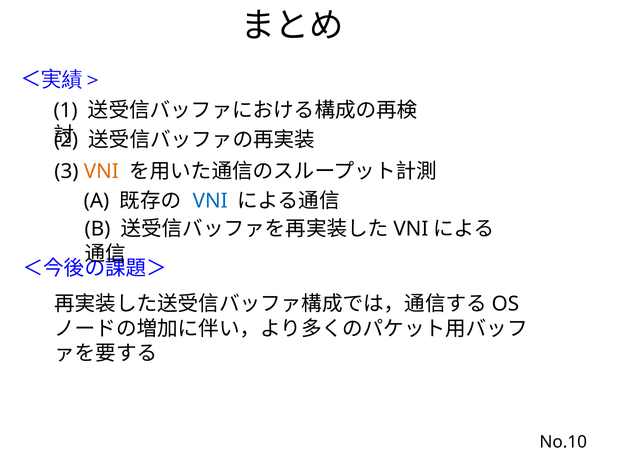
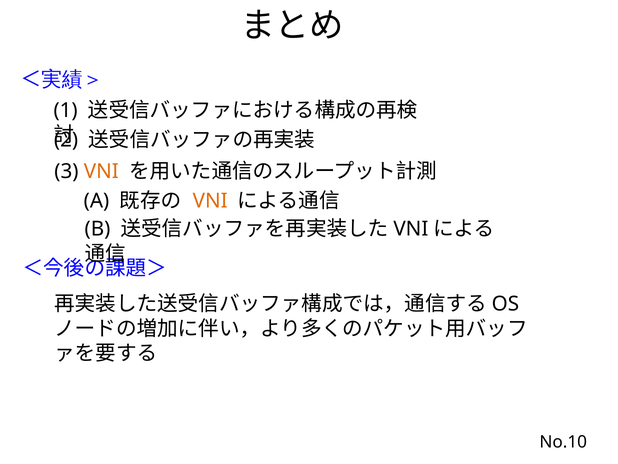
VNI colour: blue -> orange (210, 201)
